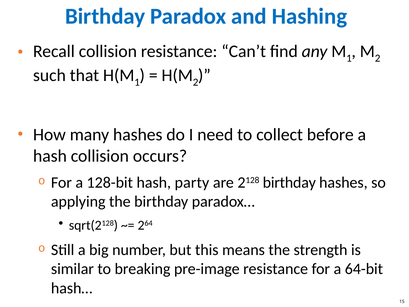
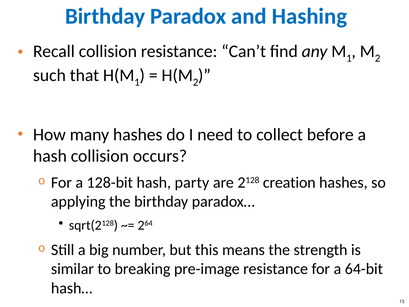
2128 birthday: birthday -> creation (289, 182)
